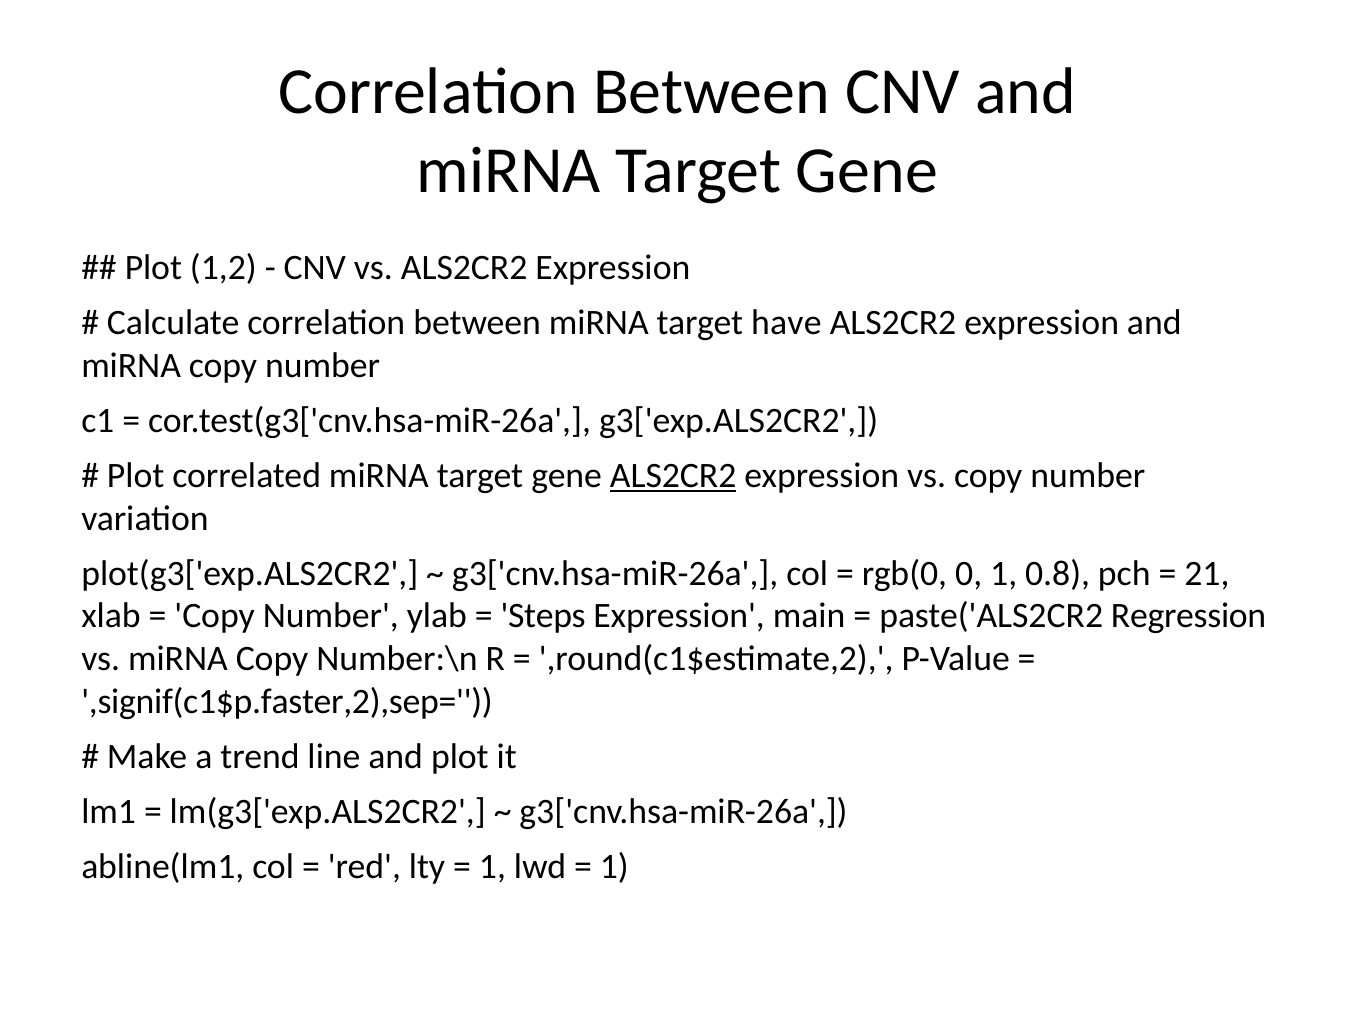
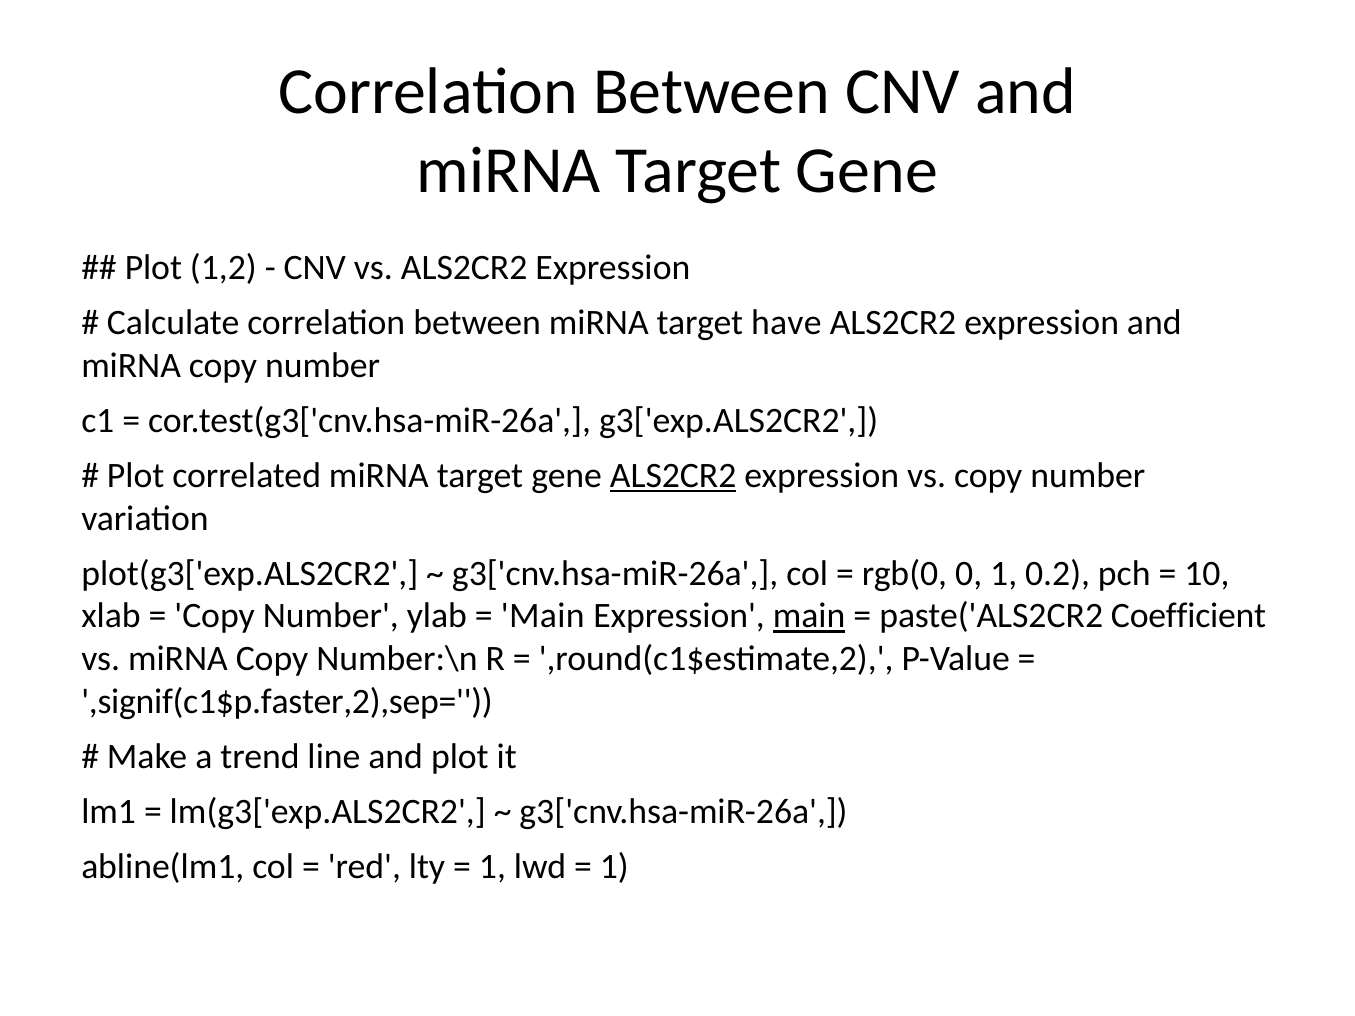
0.8: 0.8 -> 0.2 (1058, 573)
21: 21 -> 10 (1207, 573)
Steps: Steps -> Main (543, 616)
main underline: none -> present (809, 616)
Regression: Regression -> Coefficient (1189, 616)
